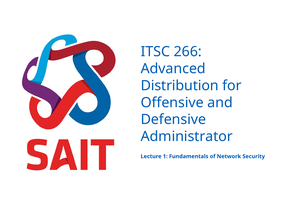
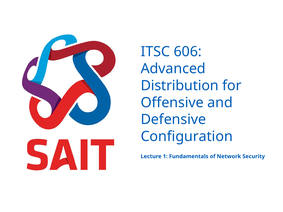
266: 266 -> 606 (188, 52)
Administrator: Administrator -> Configuration (187, 137)
